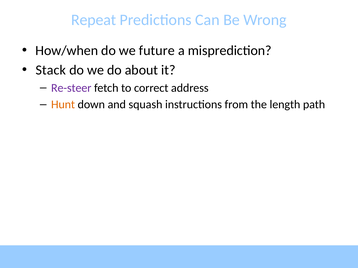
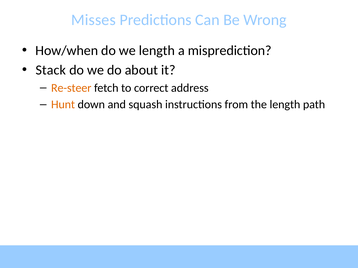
Repeat: Repeat -> Misses (93, 20)
we future: future -> length (157, 51)
Re-steer colour: purple -> orange (71, 88)
